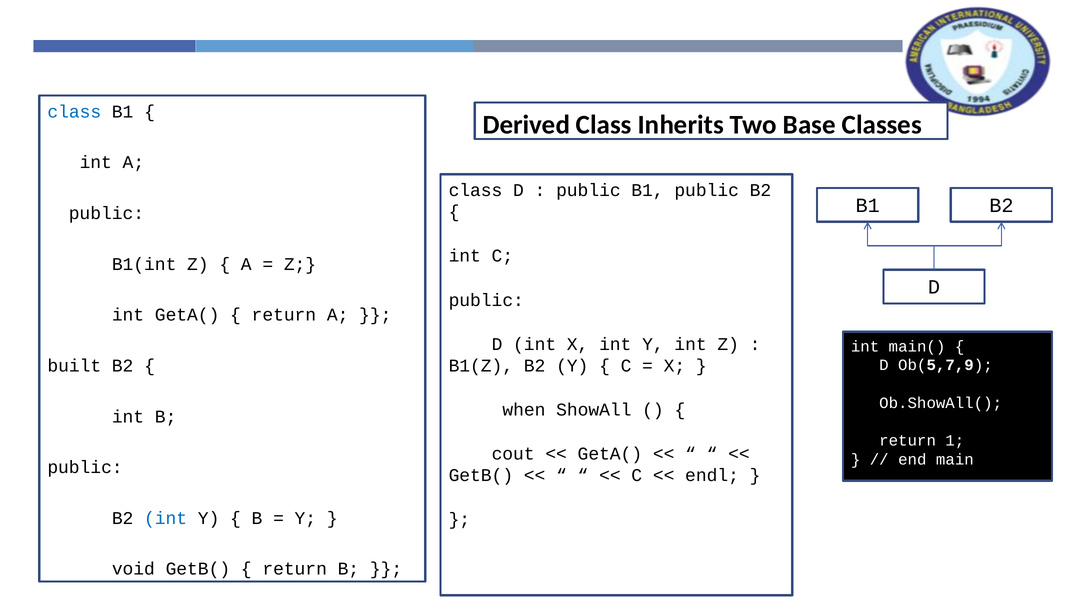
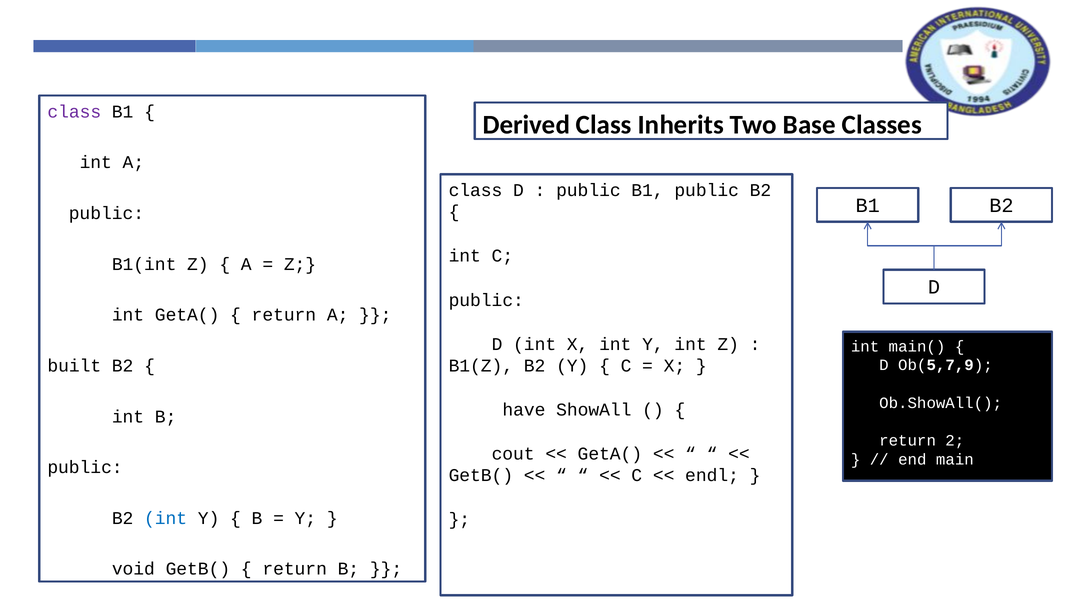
class colour: blue -> purple (74, 112)
when: when -> have (524, 410)
1: 1 -> 2 (955, 441)
